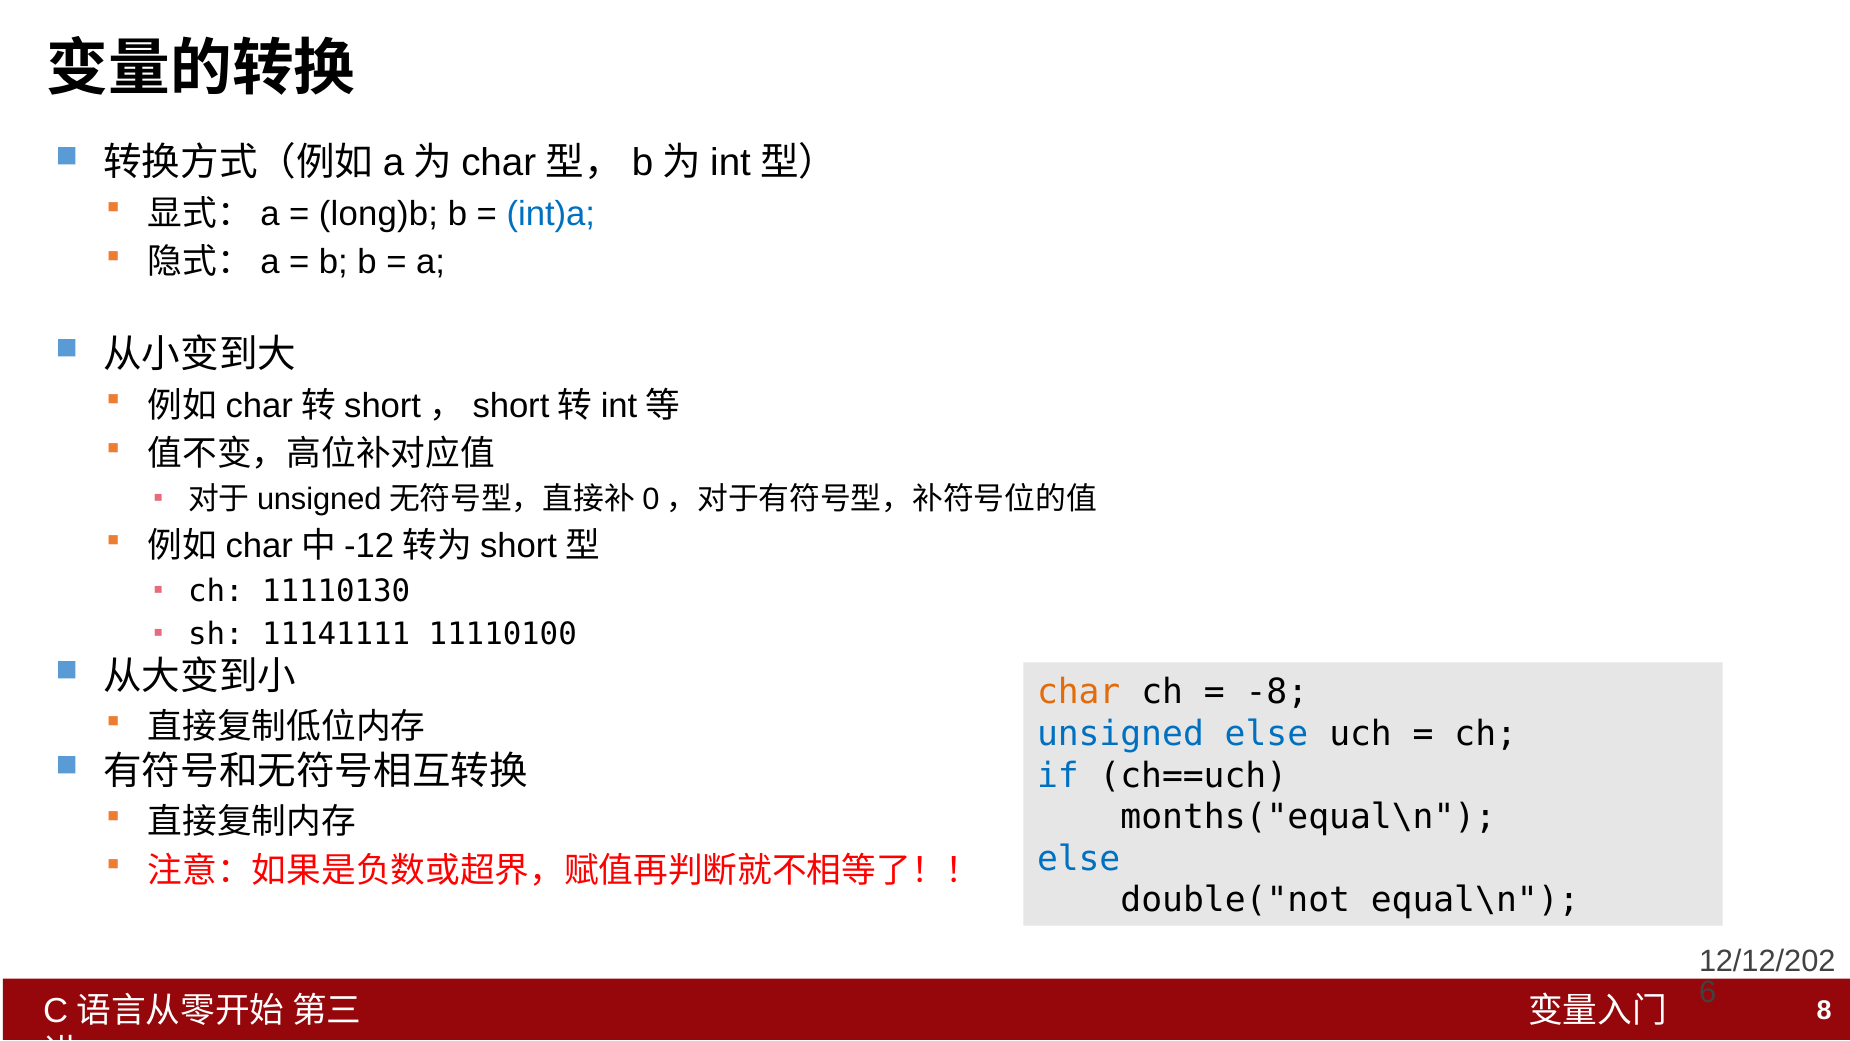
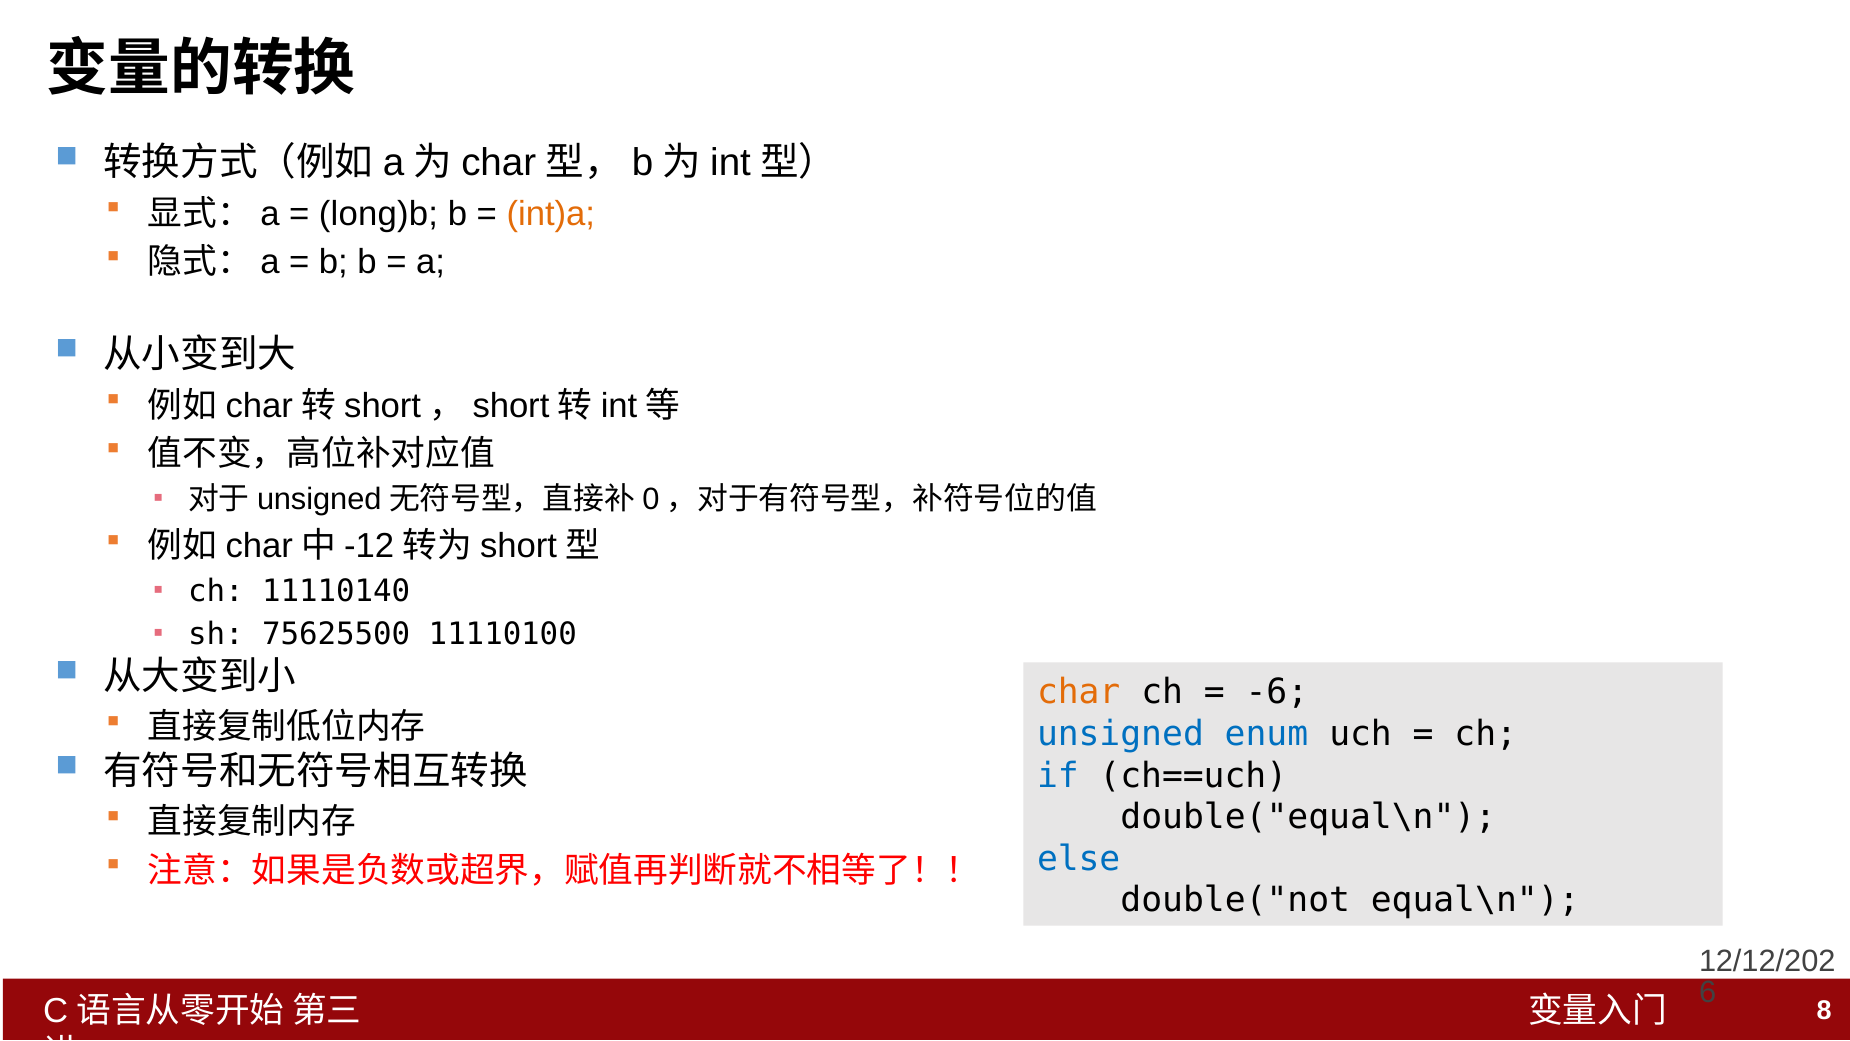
int)a colour: blue -> orange (551, 214)
11110130: 11110130 -> 11110140 (336, 591)
11141111: 11141111 -> 75625500 (336, 634)
-8: -8 -> -6 (1277, 692)
unsigned else: else -> enum (1266, 734)
months("equal\n: months("equal\n -> double("equal\n (1308, 817)
